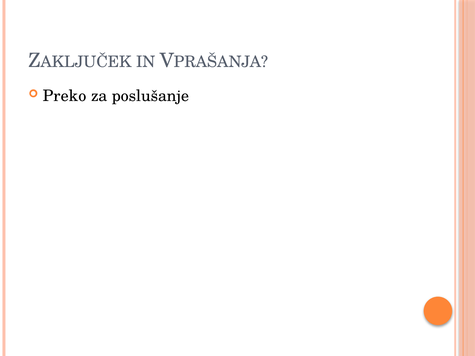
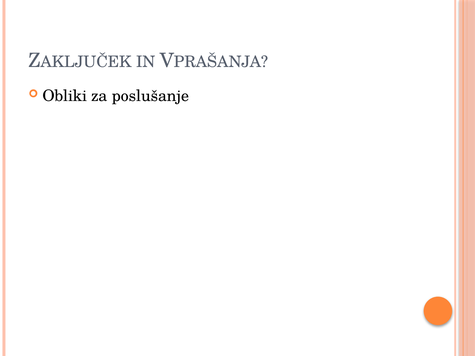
Preko: Preko -> Obliki (65, 96)
